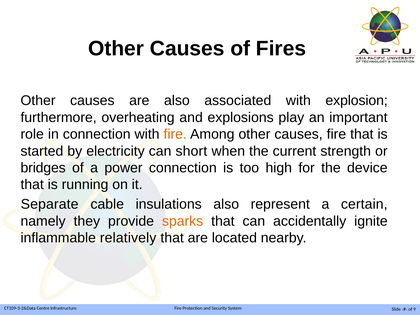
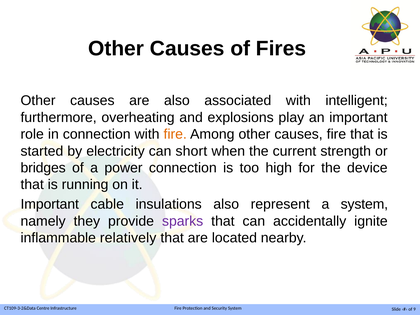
explosion: explosion -> intelligent (357, 101)
Separate: Separate -> Important (50, 204)
a certain: certain -> system (364, 204)
sparks colour: orange -> purple (183, 221)
